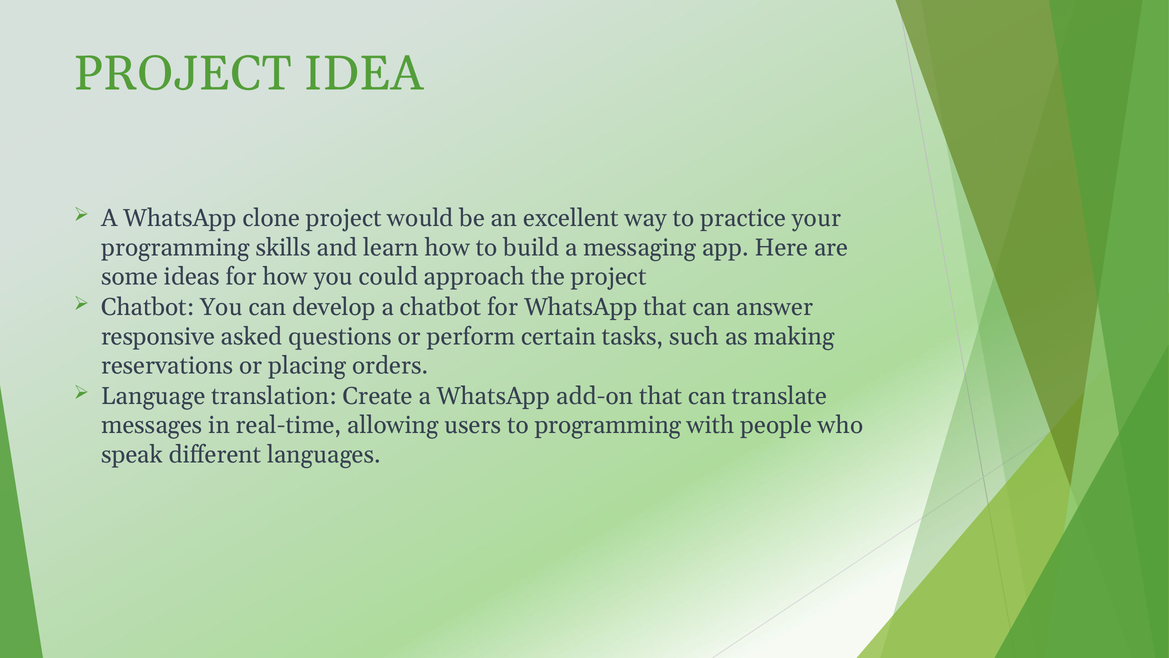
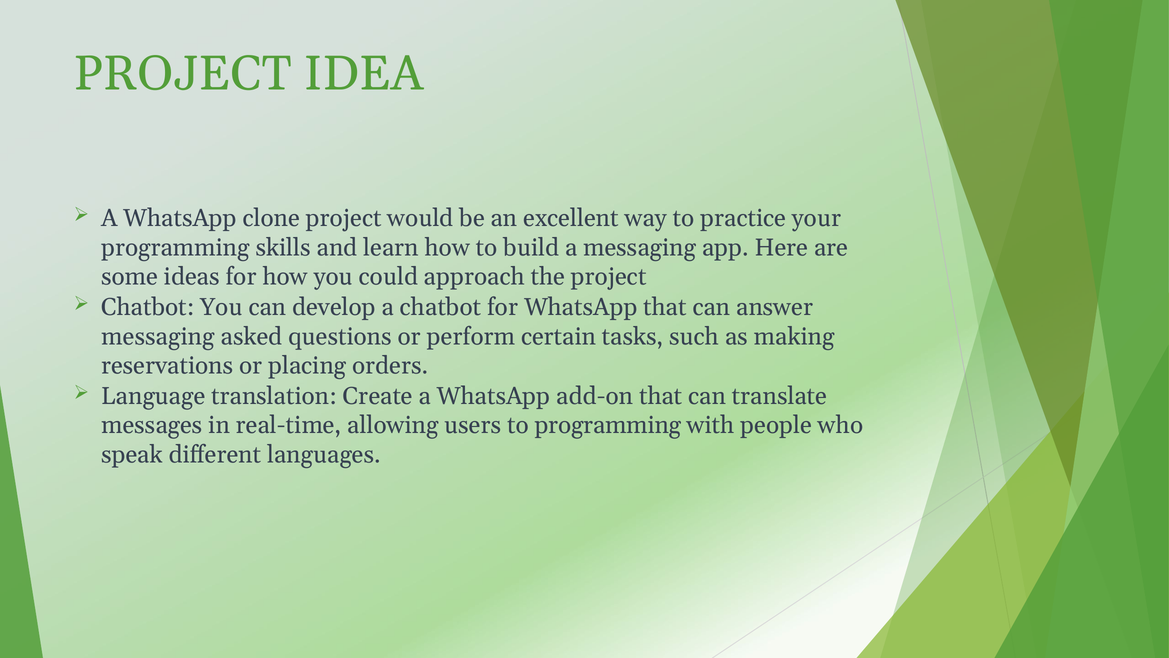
responsive: responsive -> messaging (158, 336)
